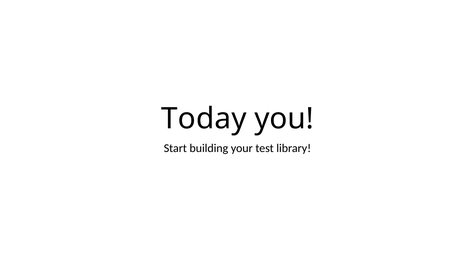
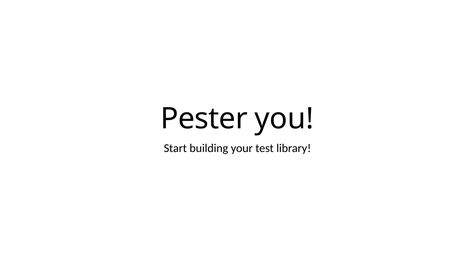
Today: Today -> Pester (204, 119)
